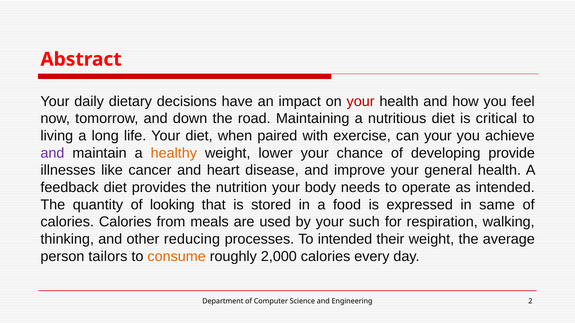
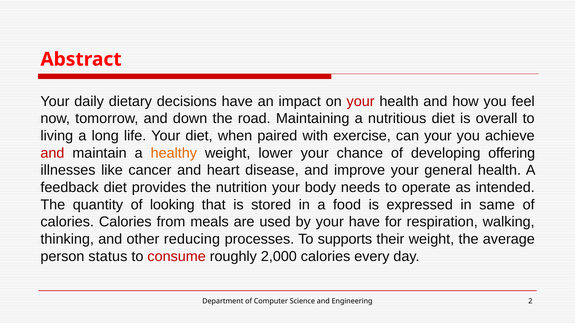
critical: critical -> overall (497, 119)
and colour: purple -> red (52, 153)
provide: provide -> offering (512, 153)
your such: such -> have (364, 222)
To intended: intended -> supports (345, 239)
tailors: tailors -> status (108, 257)
consume colour: orange -> red (177, 257)
